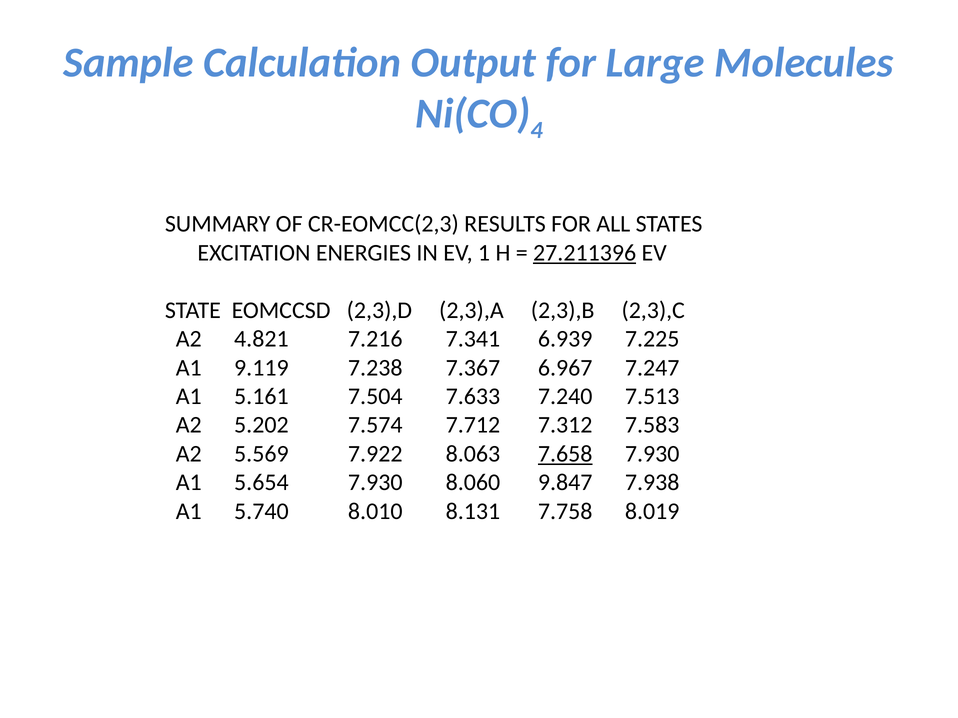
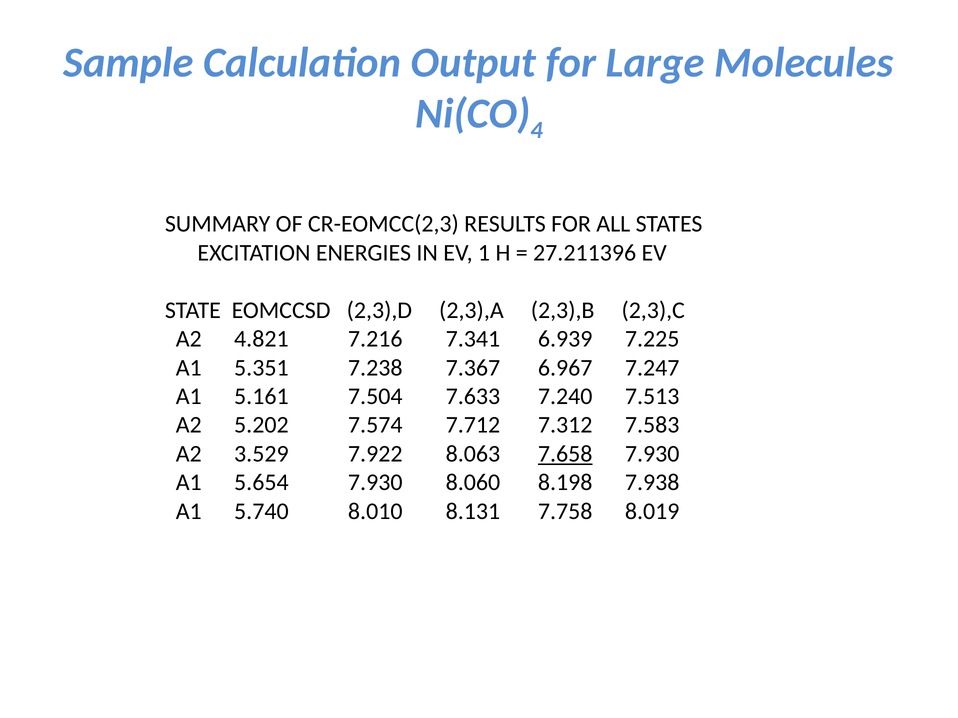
27.211396 underline: present -> none (585, 253)
9.119: 9.119 -> 5.351 (261, 368)
5.569: 5.569 -> 3.529 (261, 454)
9.847: 9.847 -> 8.198 (565, 483)
